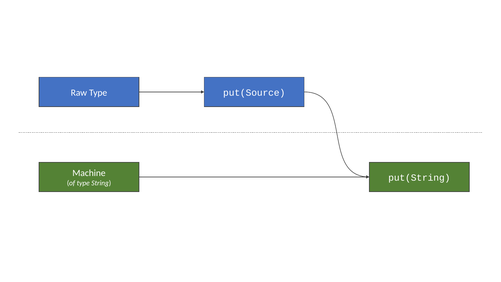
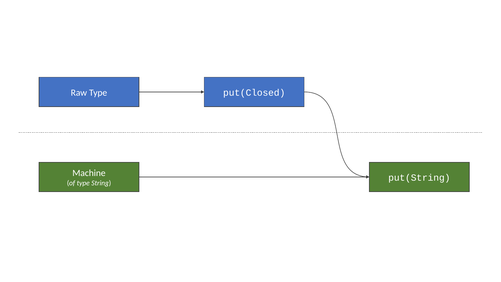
put(Source: put(Source -> put(Closed (254, 93)
